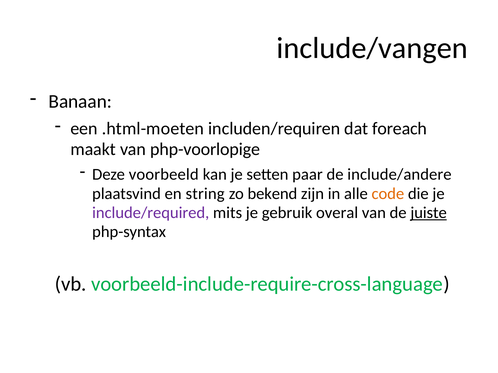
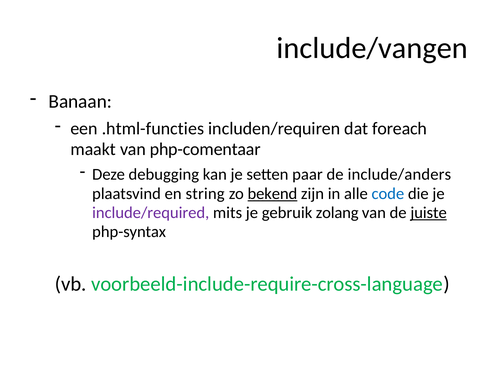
.html-moeten: .html-moeten -> .html-functies (153, 129)
php-voorlopige: php-voorlopige -> php-comentaar (205, 150)
voorbeeld: voorbeeld -> debugging (164, 175)
include/andere: include/andere -> include/anders (399, 175)
bekend underline: none -> present (272, 194)
code colour: orange -> blue (388, 194)
overal: overal -> zolang (337, 213)
